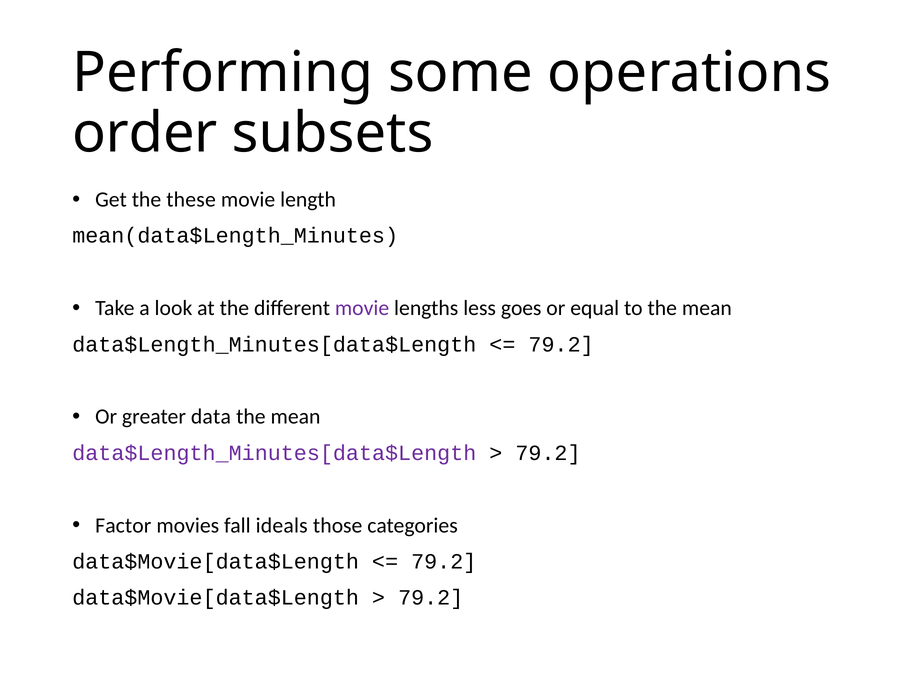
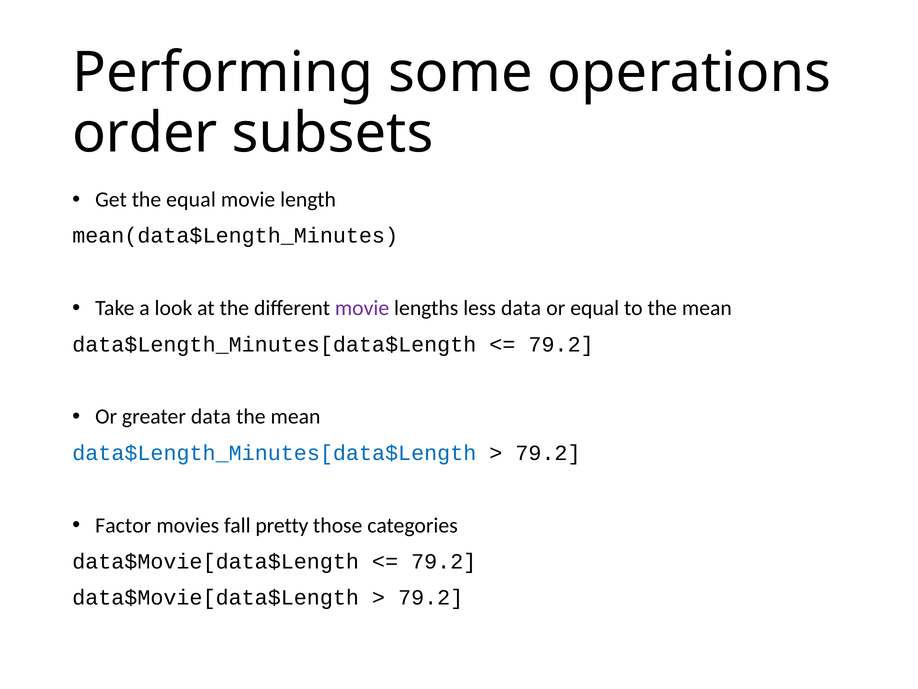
the these: these -> equal (191, 199)
less goes: goes -> data (521, 308)
data$Length_Minutes[data$Length colour: purple -> blue (274, 453)
ideals: ideals -> pretty (282, 525)
